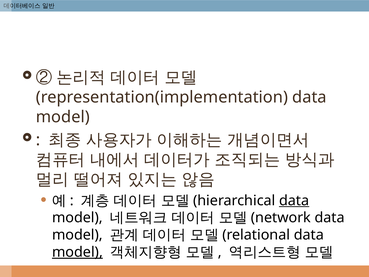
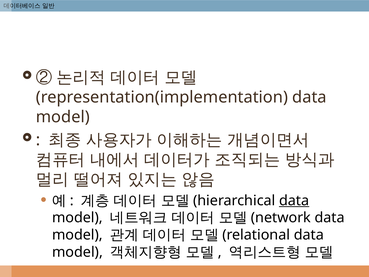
model underline: present -> none (77, 252)
